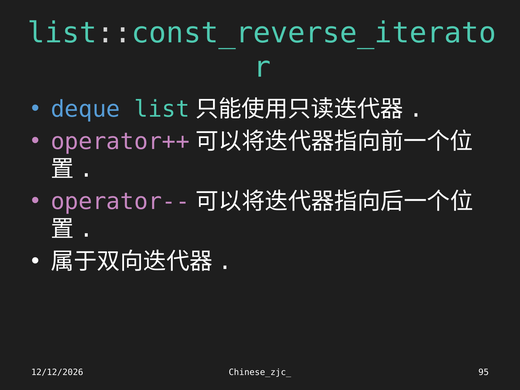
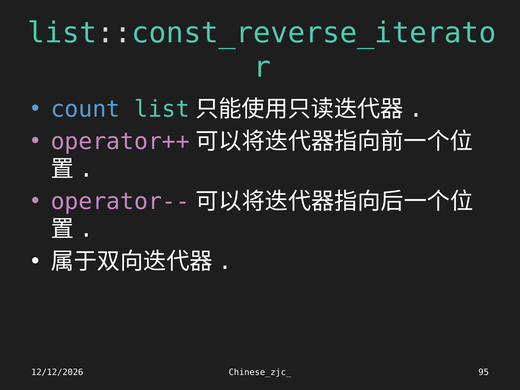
deque: deque -> count (85, 109)
